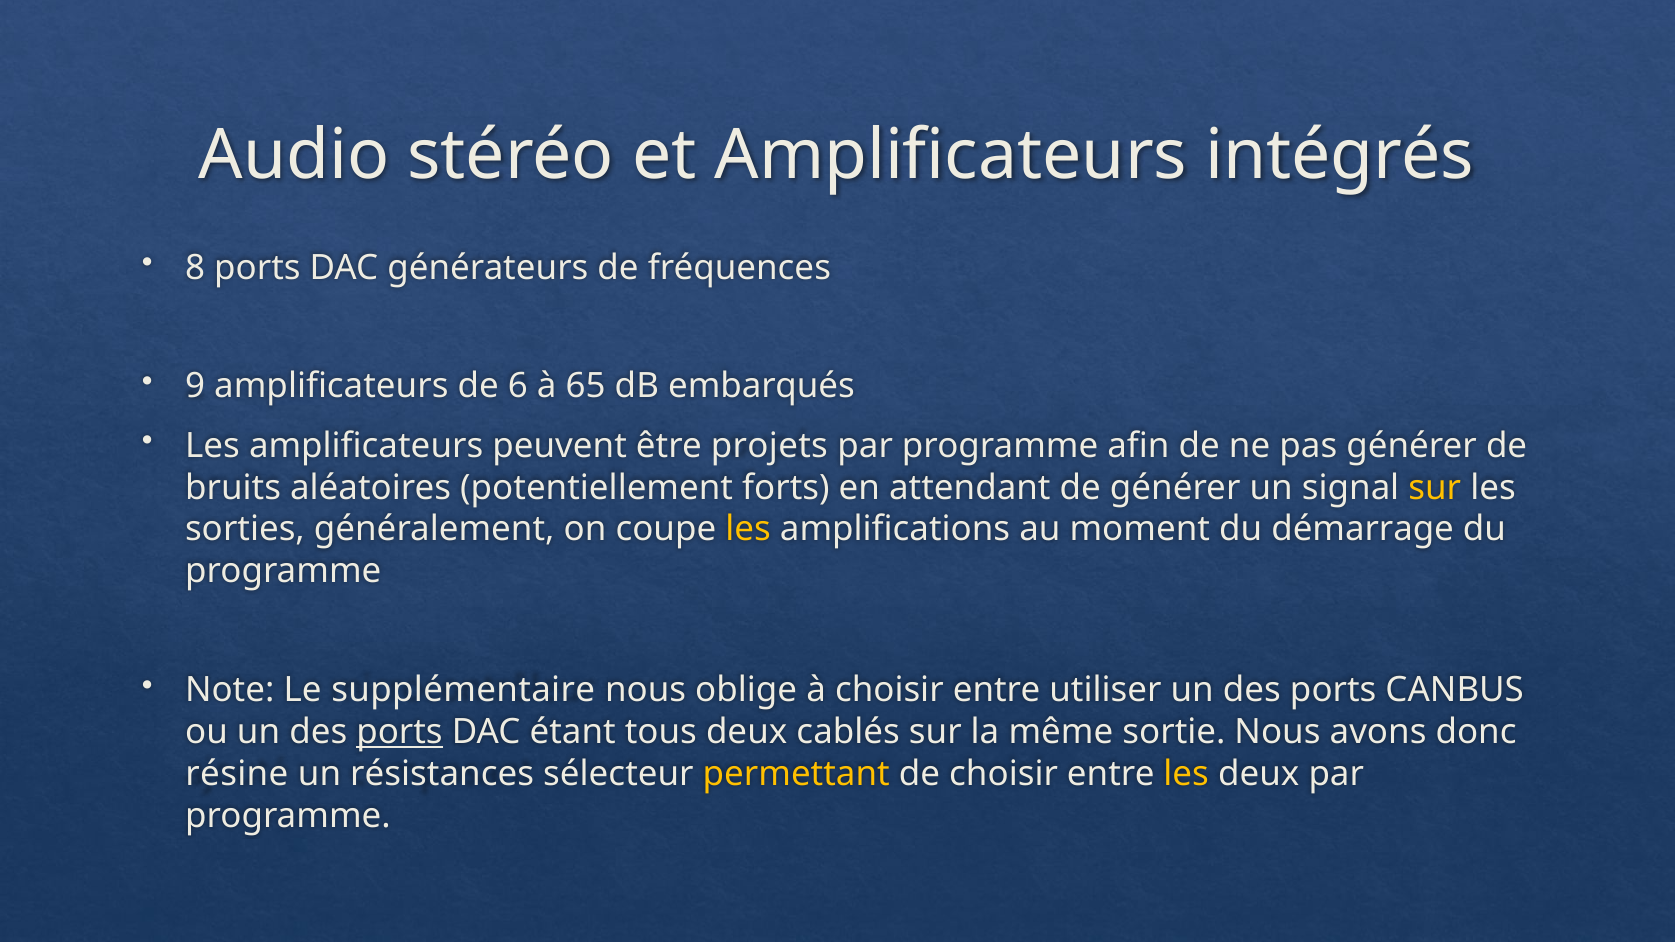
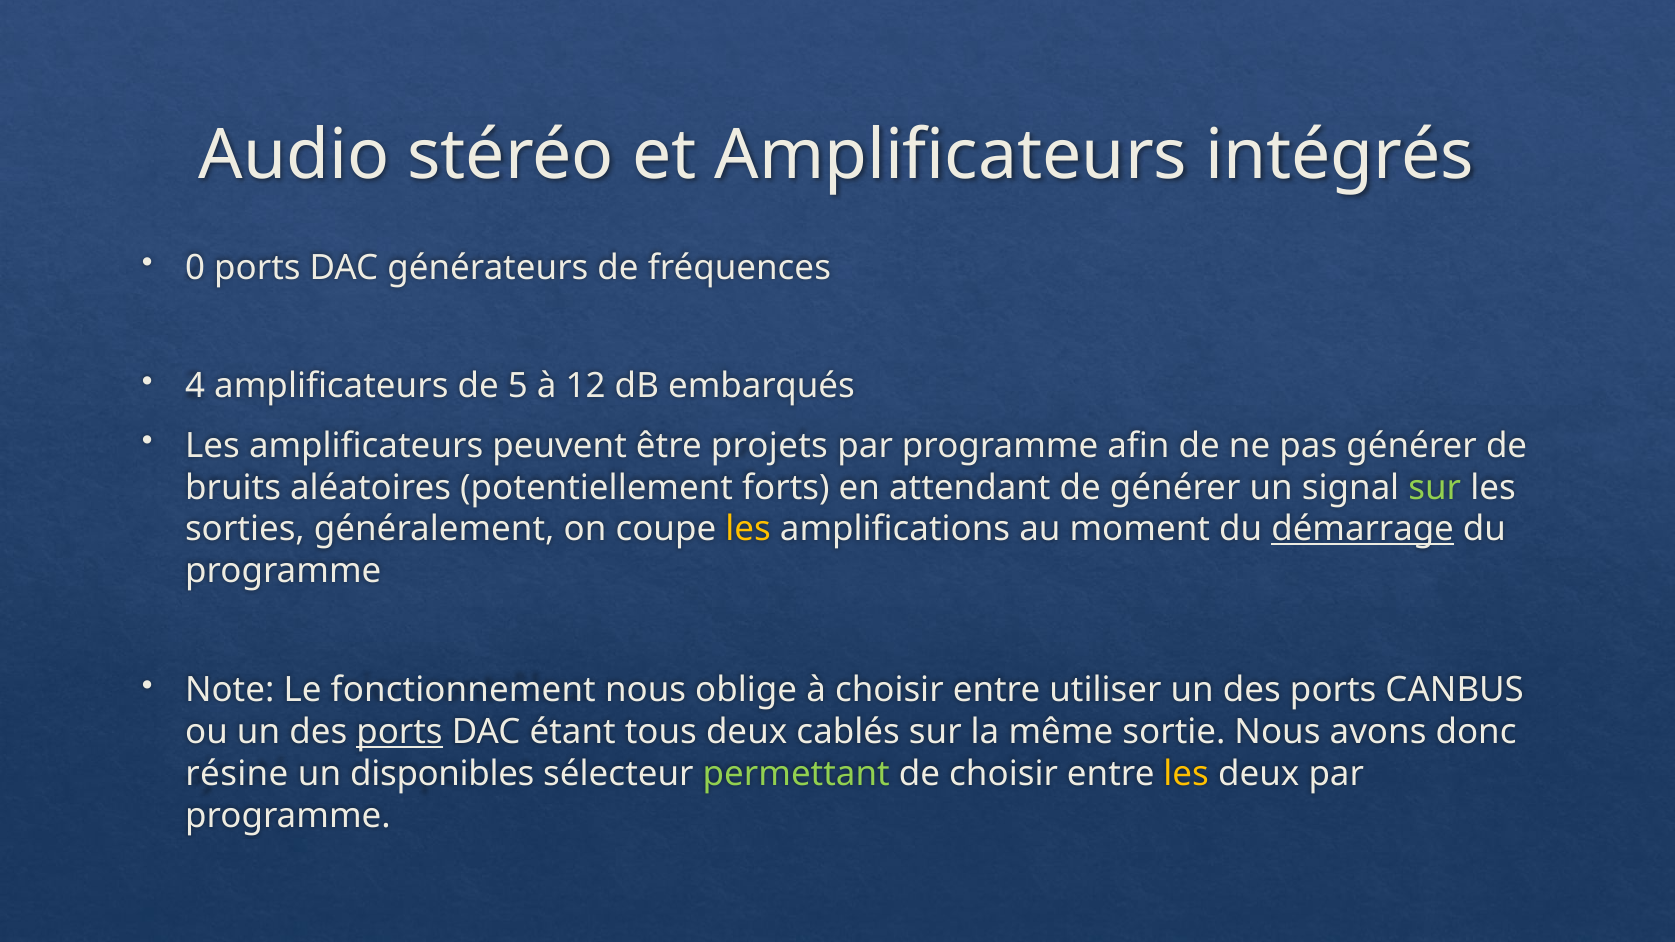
8: 8 -> 0 (195, 268)
9: 9 -> 4 (195, 386)
6: 6 -> 5 (518, 386)
65: 65 -> 12 (586, 386)
sur colour: yellow -> light green (1435, 488)
démarrage underline: none -> present (1363, 530)
supplémentaire: supplémentaire -> fonctionnement (463, 690)
résistances: résistances -> disponibles (442, 774)
permettant colour: yellow -> light green (796, 774)
